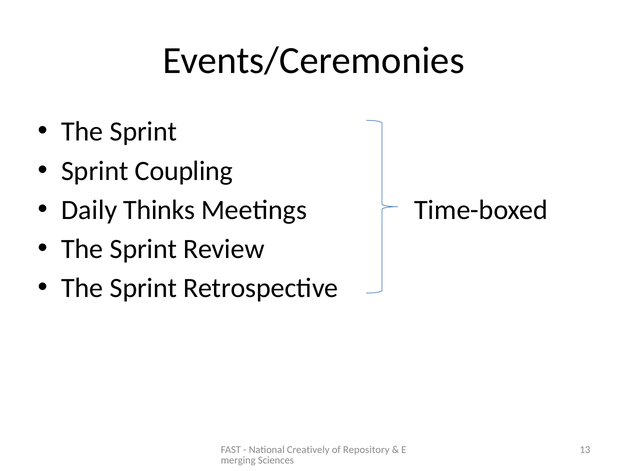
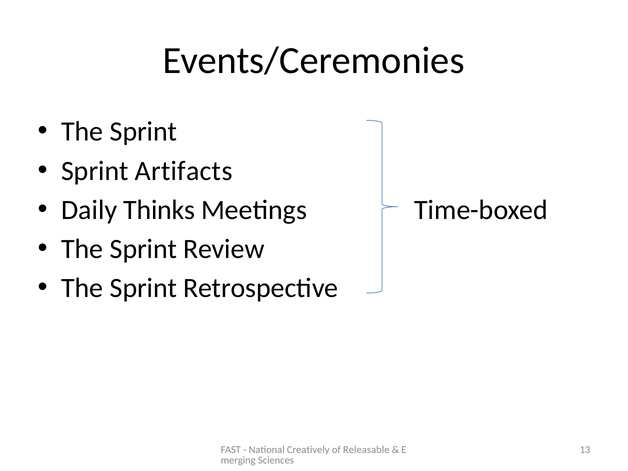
Coupling: Coupling -> Artifacts (184, 171)
Repository: Repository -> Releasable (366, 450)
